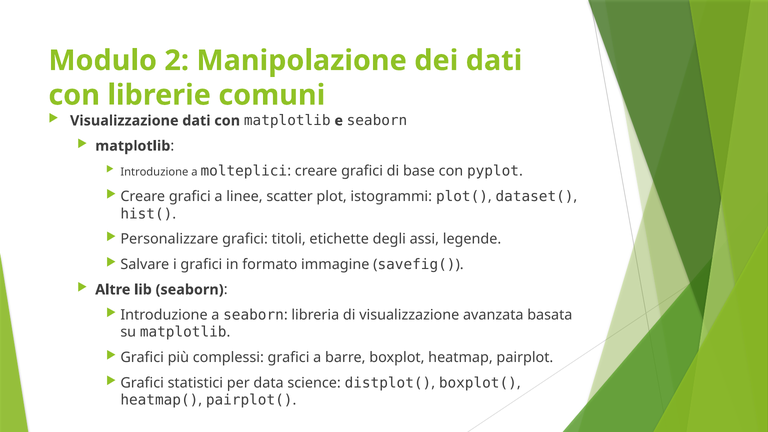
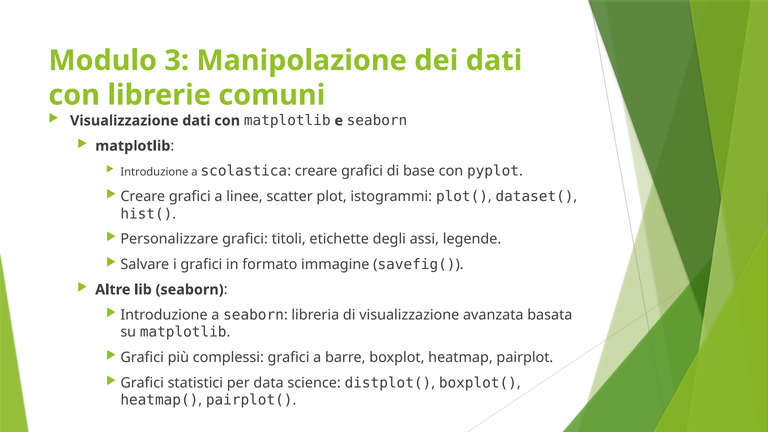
2: 2 -> 3 (177, 61)
molteplici: molteplici -> scolastica (244, 171)
